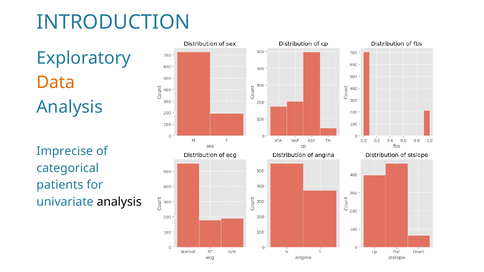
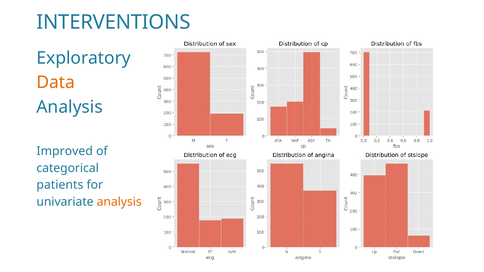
INTRODUCTION: INTRODUCTION -> INTERVENTIONS (113, 22)
Imprecise: Imprecise -> Improved (65, 151)
analysis colour: black -> orange (119, 202)
